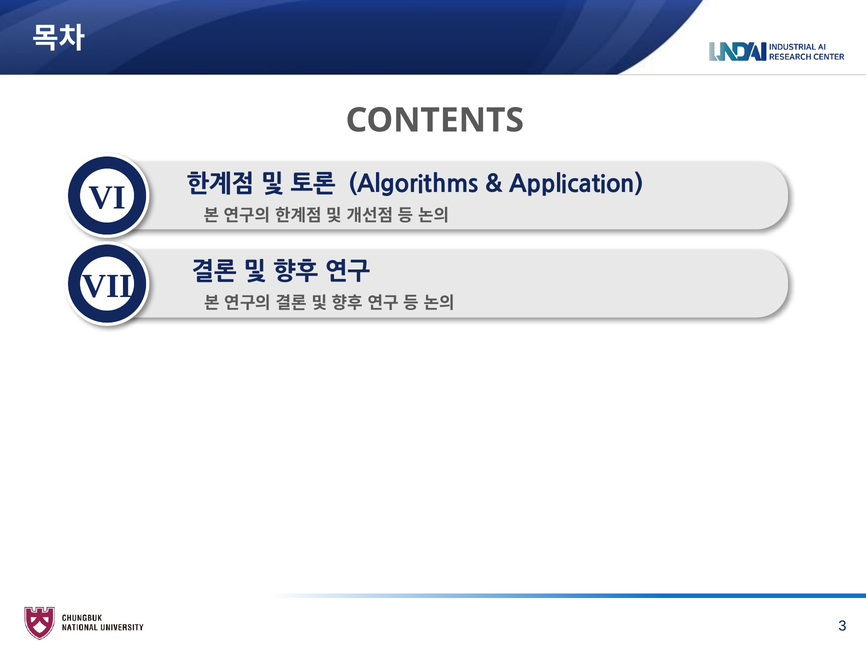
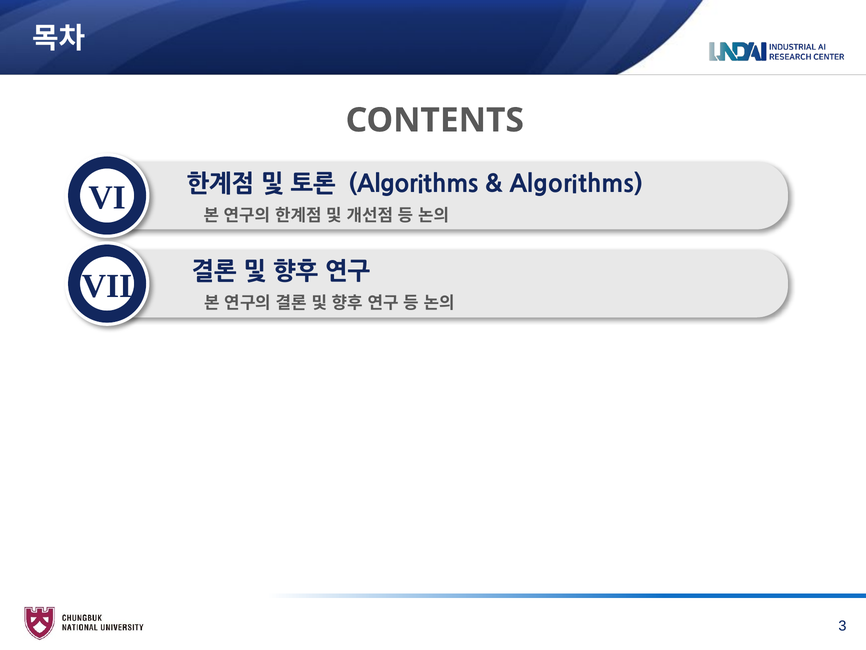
Application: Application -> Algorithms (576, 184)
